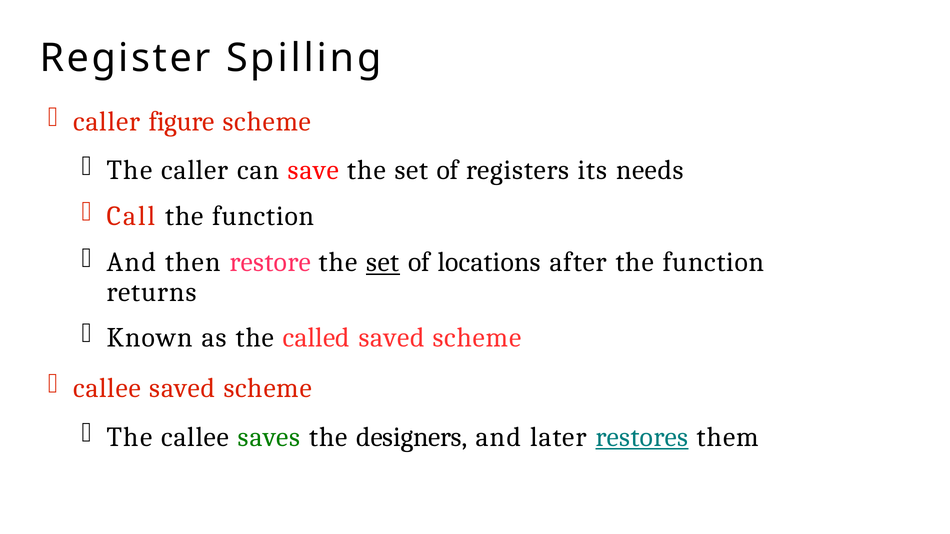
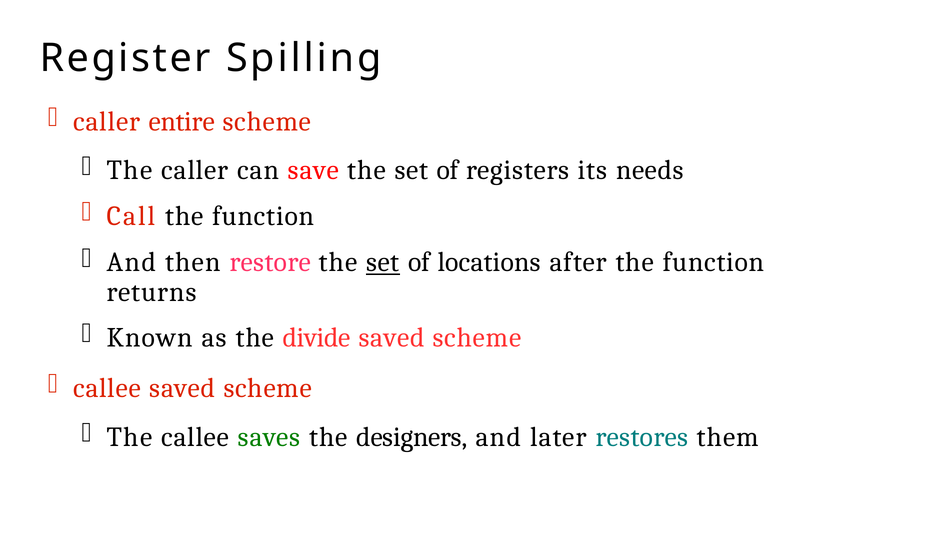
figure: figure -> entire (182, 122)
called: called -> divide (317, 338)
restores underline: present -> none (642, 437)
